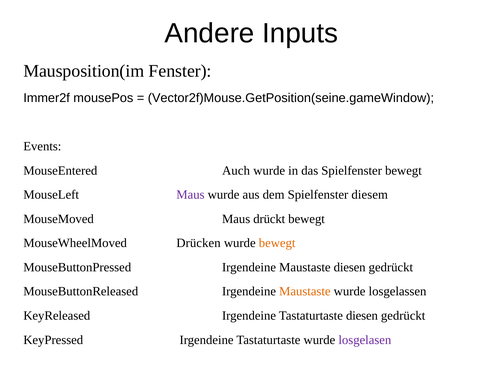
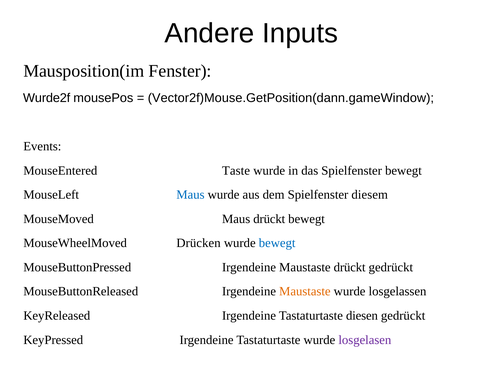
Immer2f: Immer2f -> Wurde2f (47, 98)
Vector2f)Mouse.GetPosition(seine.gameWindow: Vector2f)Mouse.GetPosition(seine.gameWindow -> Vector2f)Mouse.GetPosition(dann.gameWindow (291, 98)
Auch: Auch -> Taste (236, 171)
Maus colour: purple -> blue (190, 195)
bewegt colour: orange -> blue (277, 243)
Maustaste diesen: diesen -> drückt (350, 267)
